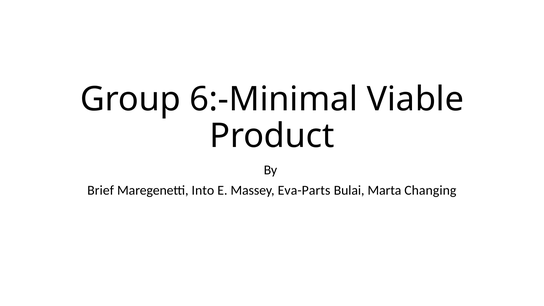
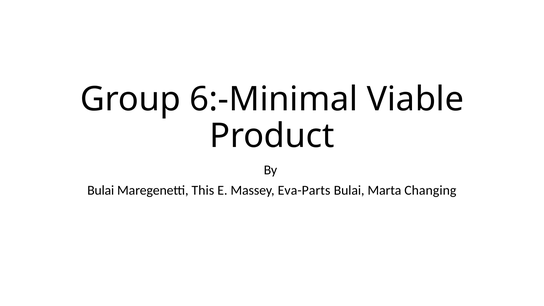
Brief: Brief -> Bulai (101, 190)
Into: Into -> This (203, 190)
